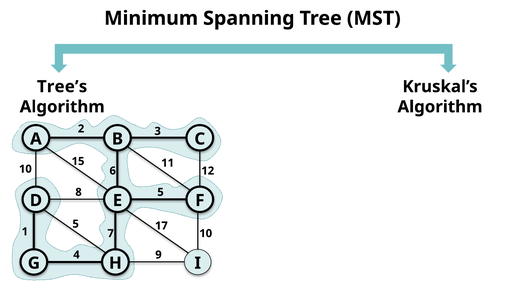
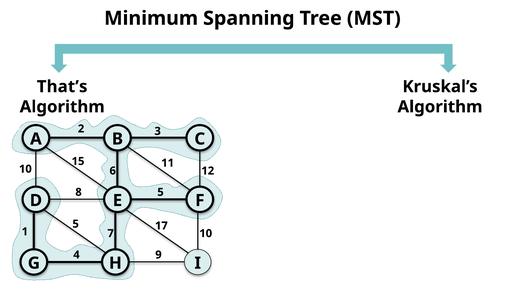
Tree’s: Tree’s -> That’s (62, 87)
